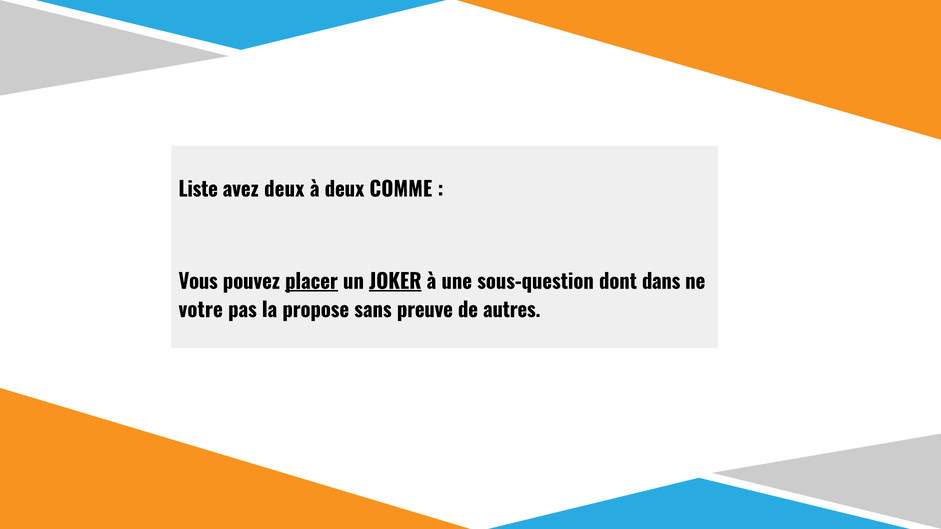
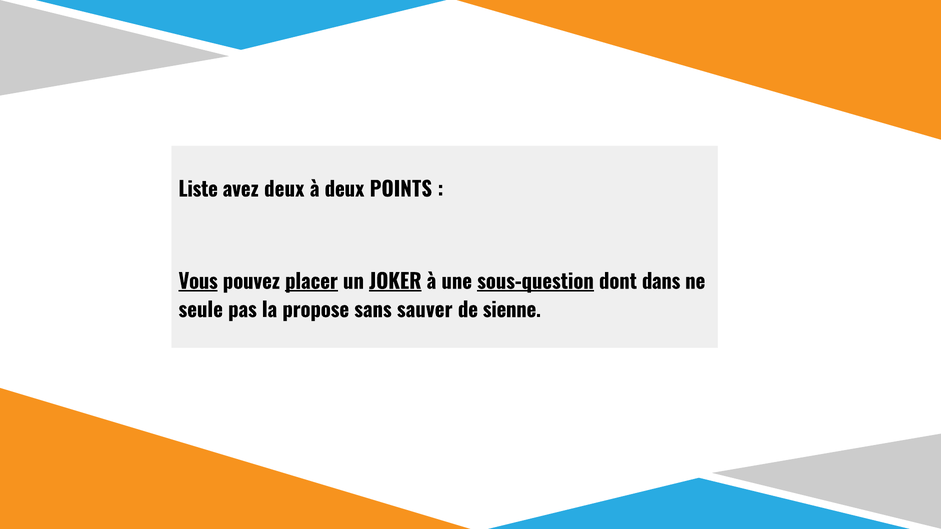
COMME: COMME -> POINTS (401, 190)
Vous underline: none -> present (198, 282)
sous-question underline: none -> present (535, 282)
votre: votre -> seule (201, 311)
preuve: preuve -> sauver (425, 311)
autres: autres -> sienne (512, 311)
